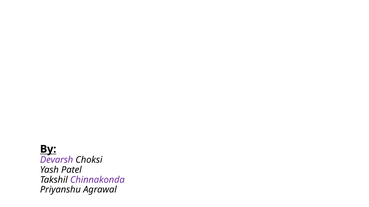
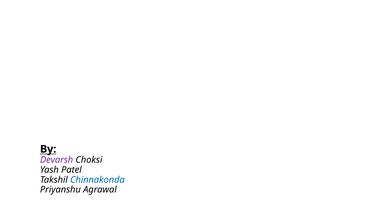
Chinnakonda colour: purple -> blue (97, 180)
